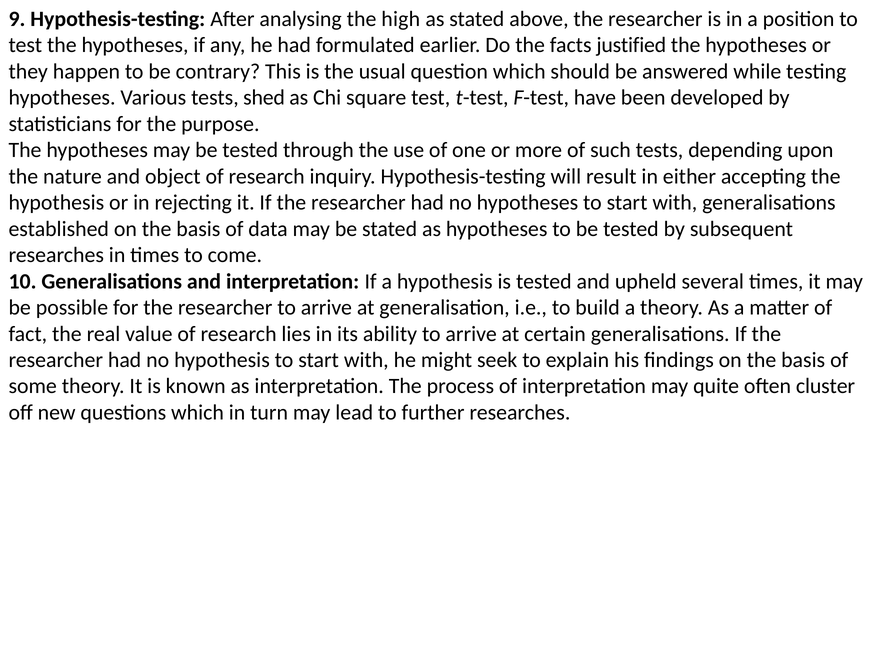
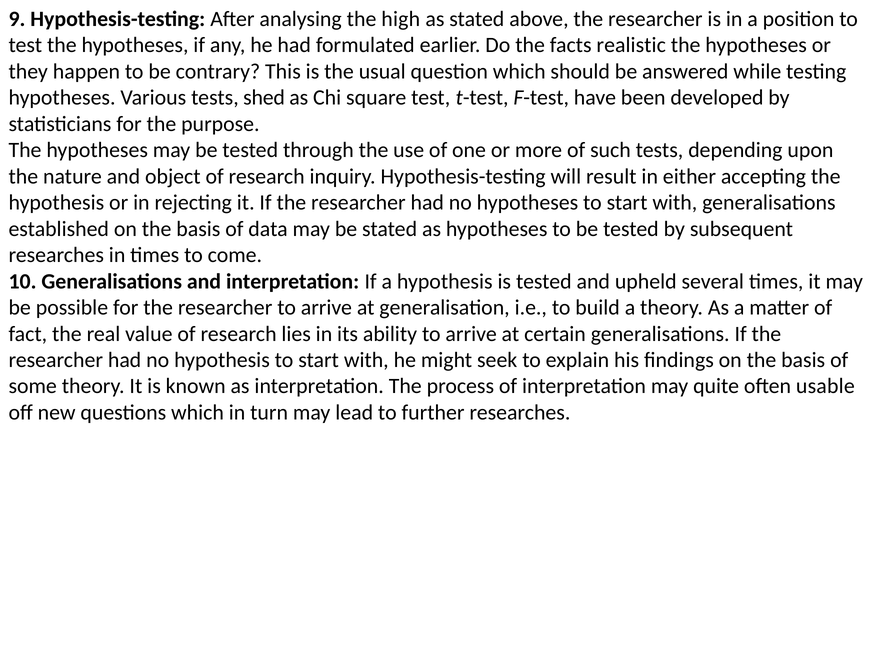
justified: justified -> realistic (631, 45)
cluster: cluster -> usable (825, 386)
